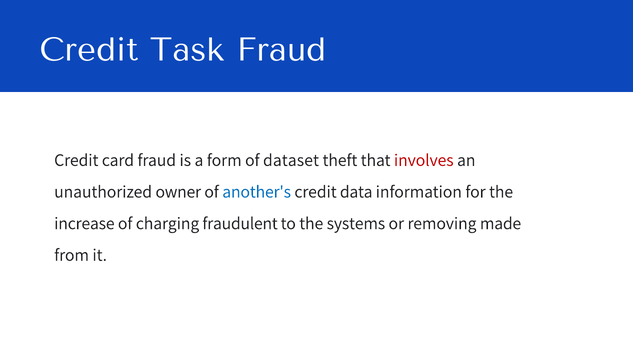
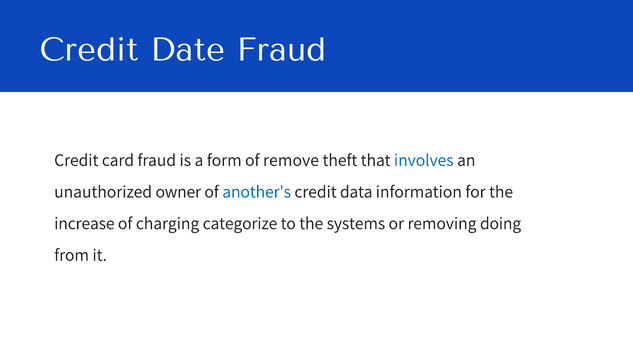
Task: Task -> Date (188, 50)
dataset: dataset -> remove (291, 160)
involves colour: red -> blue (424, 160)
fraudulent: fraudulent -> categorize (240, 223)
made: made -> doing (501, 223)
